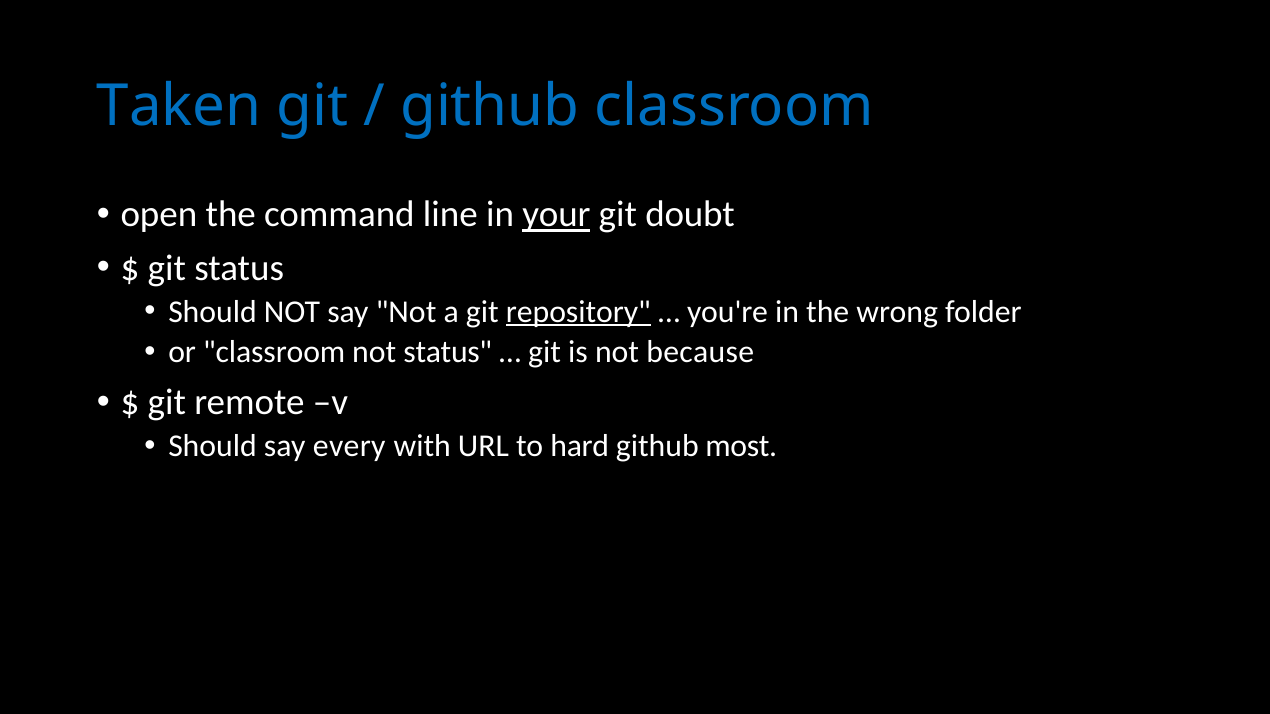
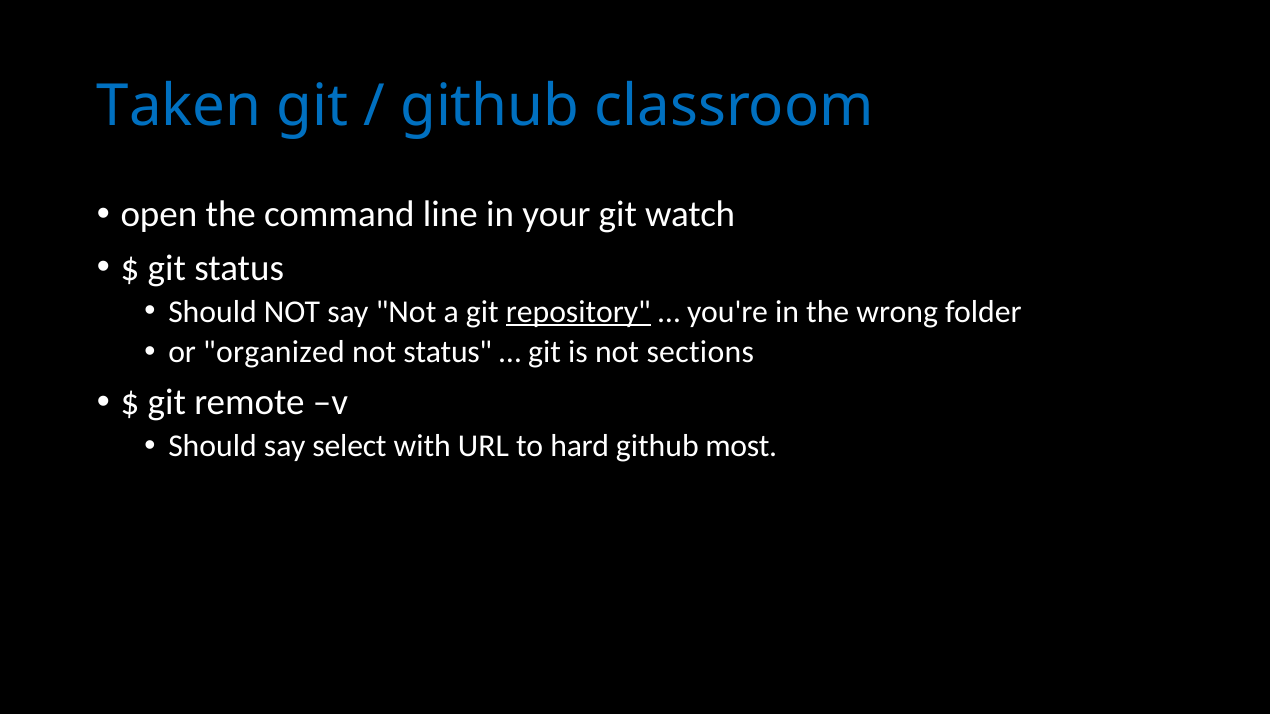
your underline: present -> none (556, 215)
doubt: doubt -> watch (690, 215)
or classroom: classroom -> organized (274, 353)
because: because -> sections (700, 353)
every: every -> select (350, 447)
